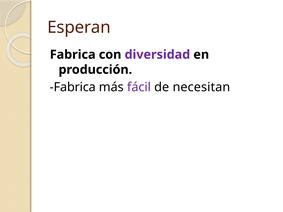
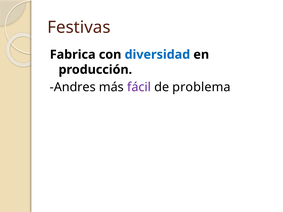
Esperan: Esperan -> Festivas (79, 27)
diversidad colour: purple -> blue (157, 55)
Fabrica: Fabrica -> Andres (73, 87)
necesitan: necesitan -> problema (201, 87)
